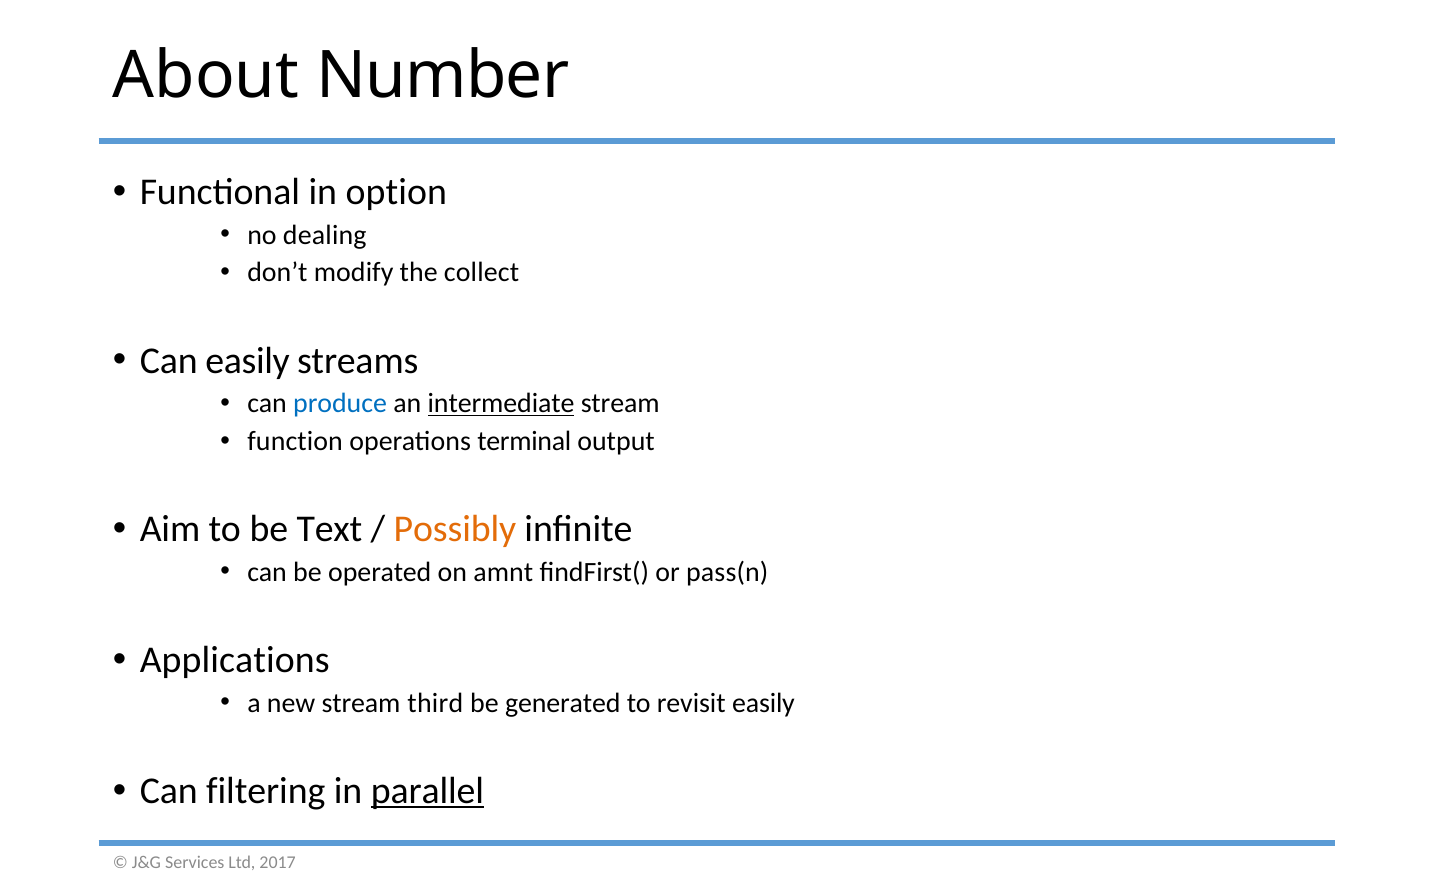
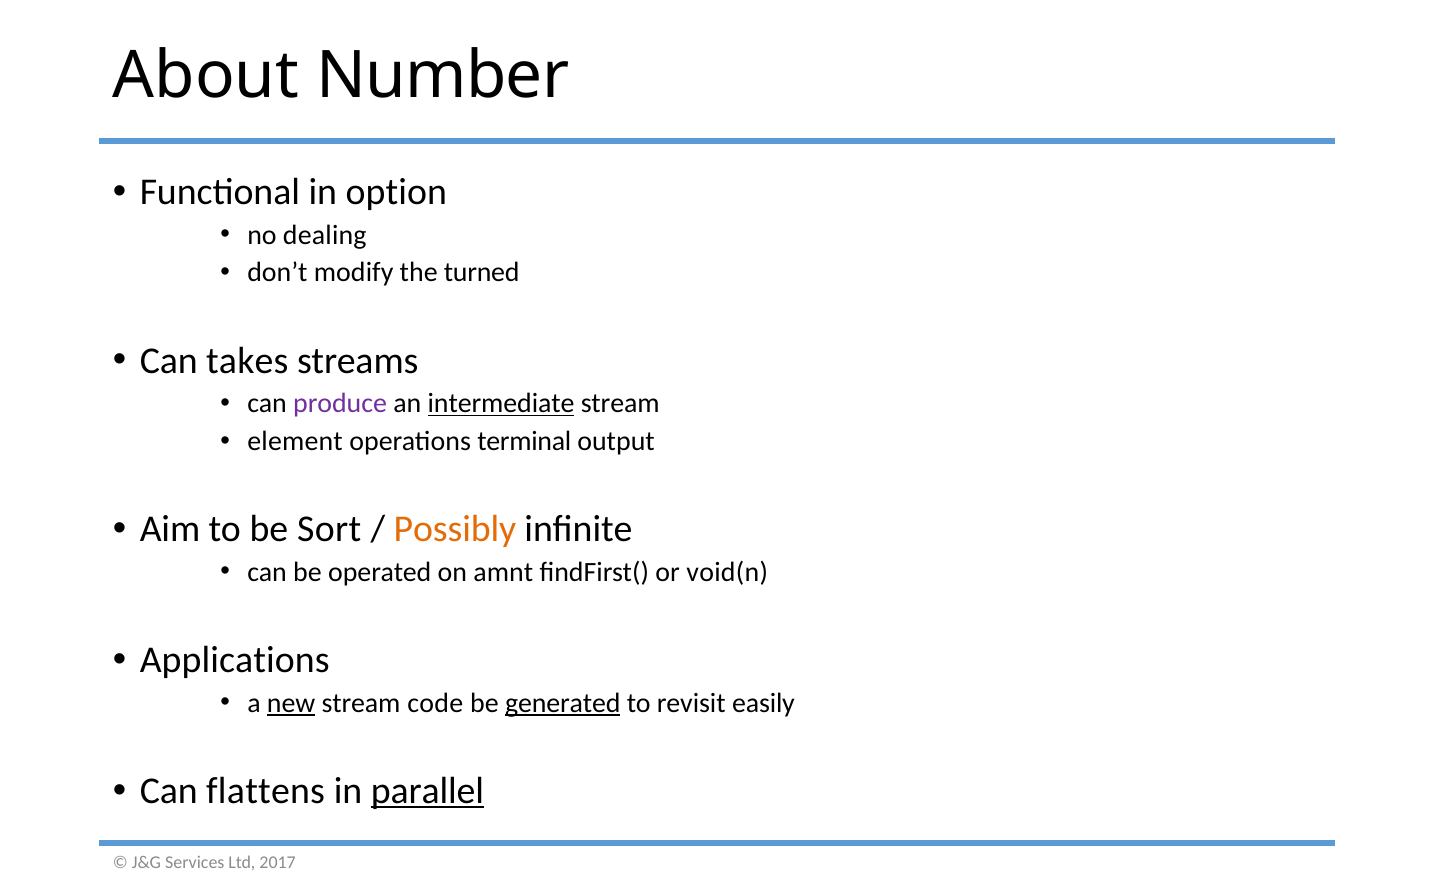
collect: collect -> turned (482, 273)
Can easily: easily -> takes (247, 361)
produce colour: blue -> purple (340, 404)
function: function -> element (295, 441)
Text: Text -> Sort (329, 529)
pass(n: pass(n -> void(n (727, 572)
new underline: none -> present (291, 703)
third: third -> code (435, 703)
generated underline: none -> present (563, 703)
filtering: filtering -> flattens (266, 791)
